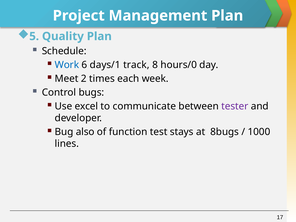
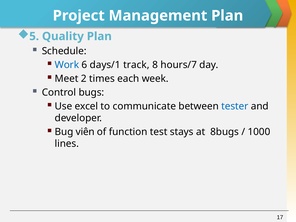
hours/0: hours/0 -> hours/7 (179, 65)
tester colour: purple -> blue (235, 106)
also: also -> viên (85, 132)
